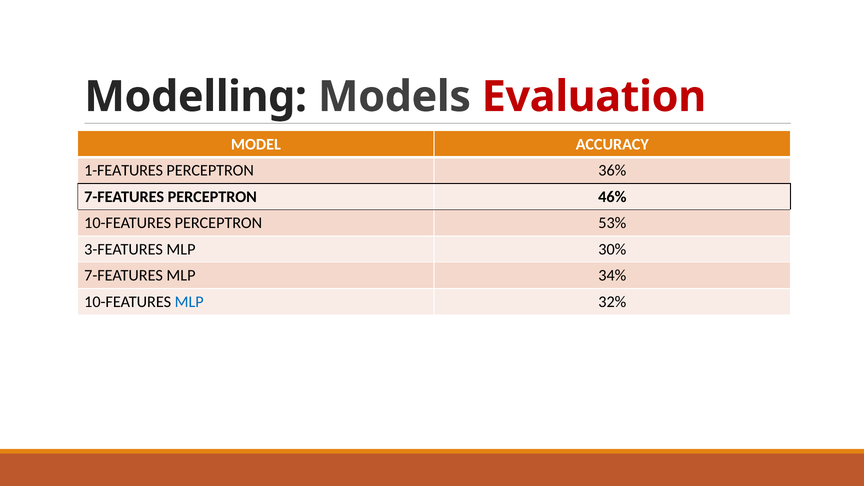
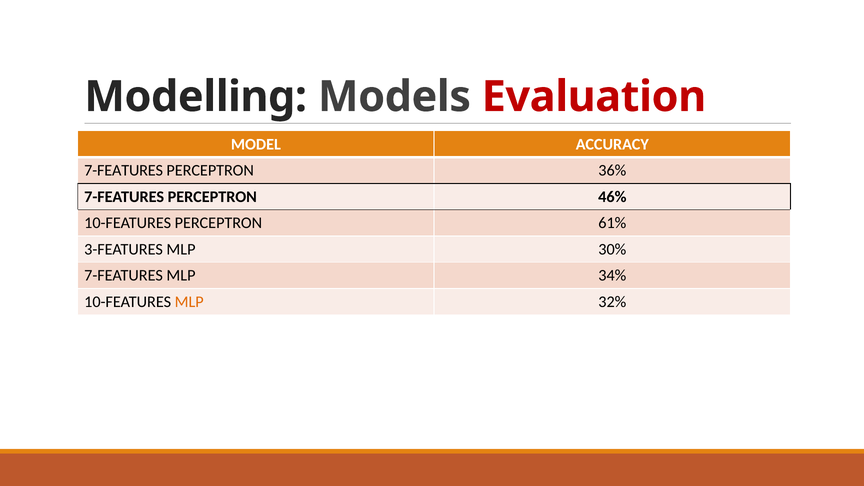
1-FEATURES: 1-FEATURES -> 7-FEATURES (124, 170)
53%: 53% -> 61% (612, 223)
MLP colour: blue -> orange (189, 302)
